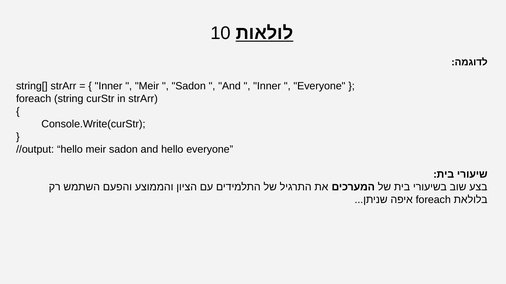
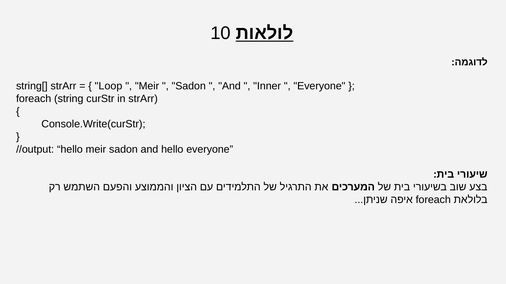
Inner: Inner -> Loop (109, 86)
